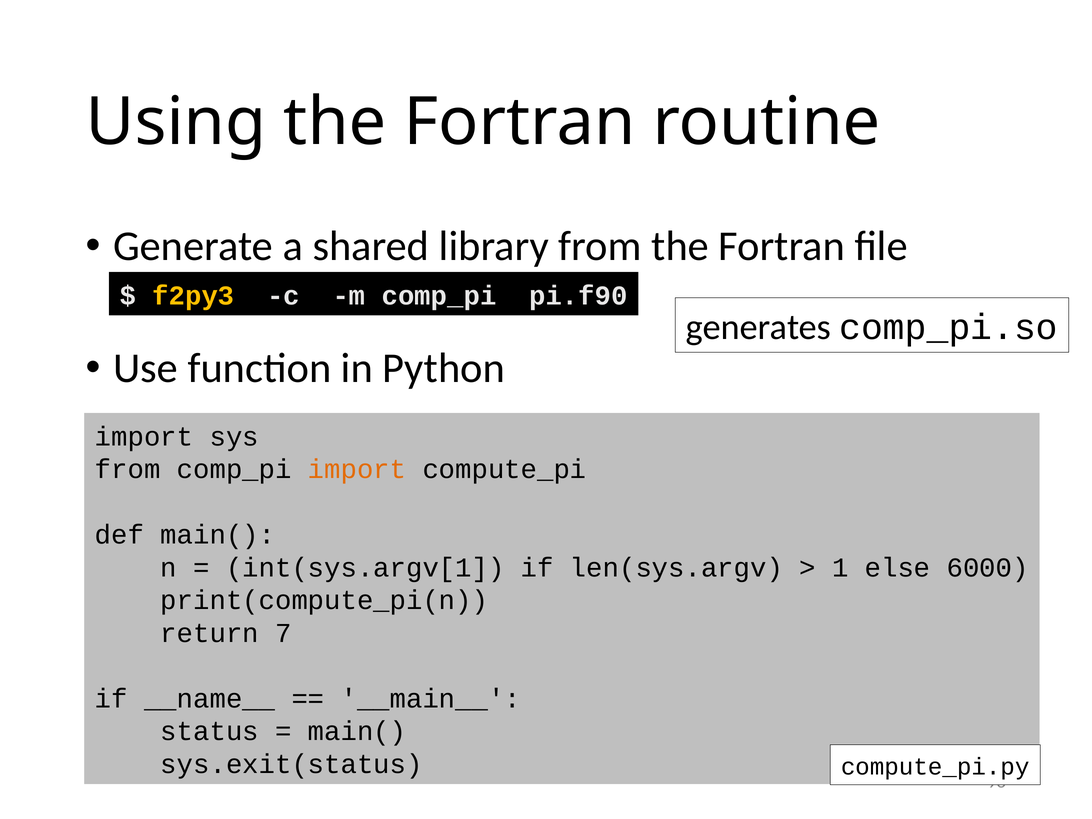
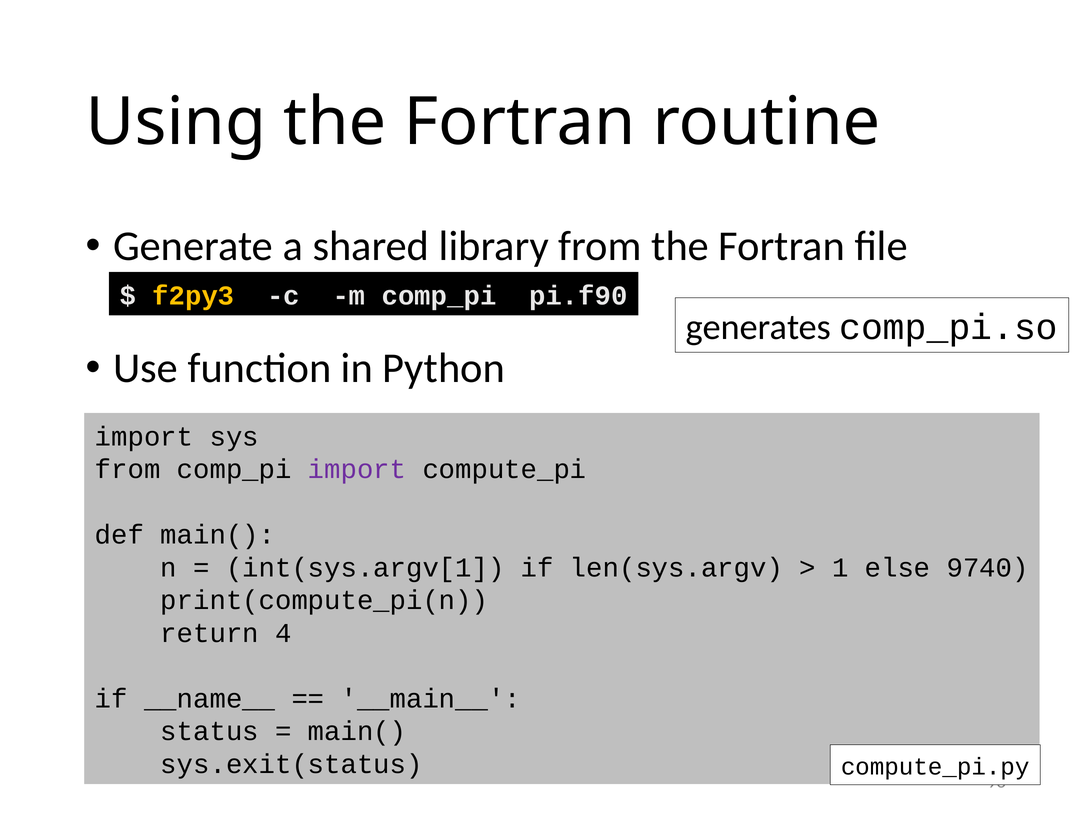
import colour: orange -> purple (357, 469)
6000: 6000 -> 9740 (988, 568)
7: 7 -> 4 (283, 633)
